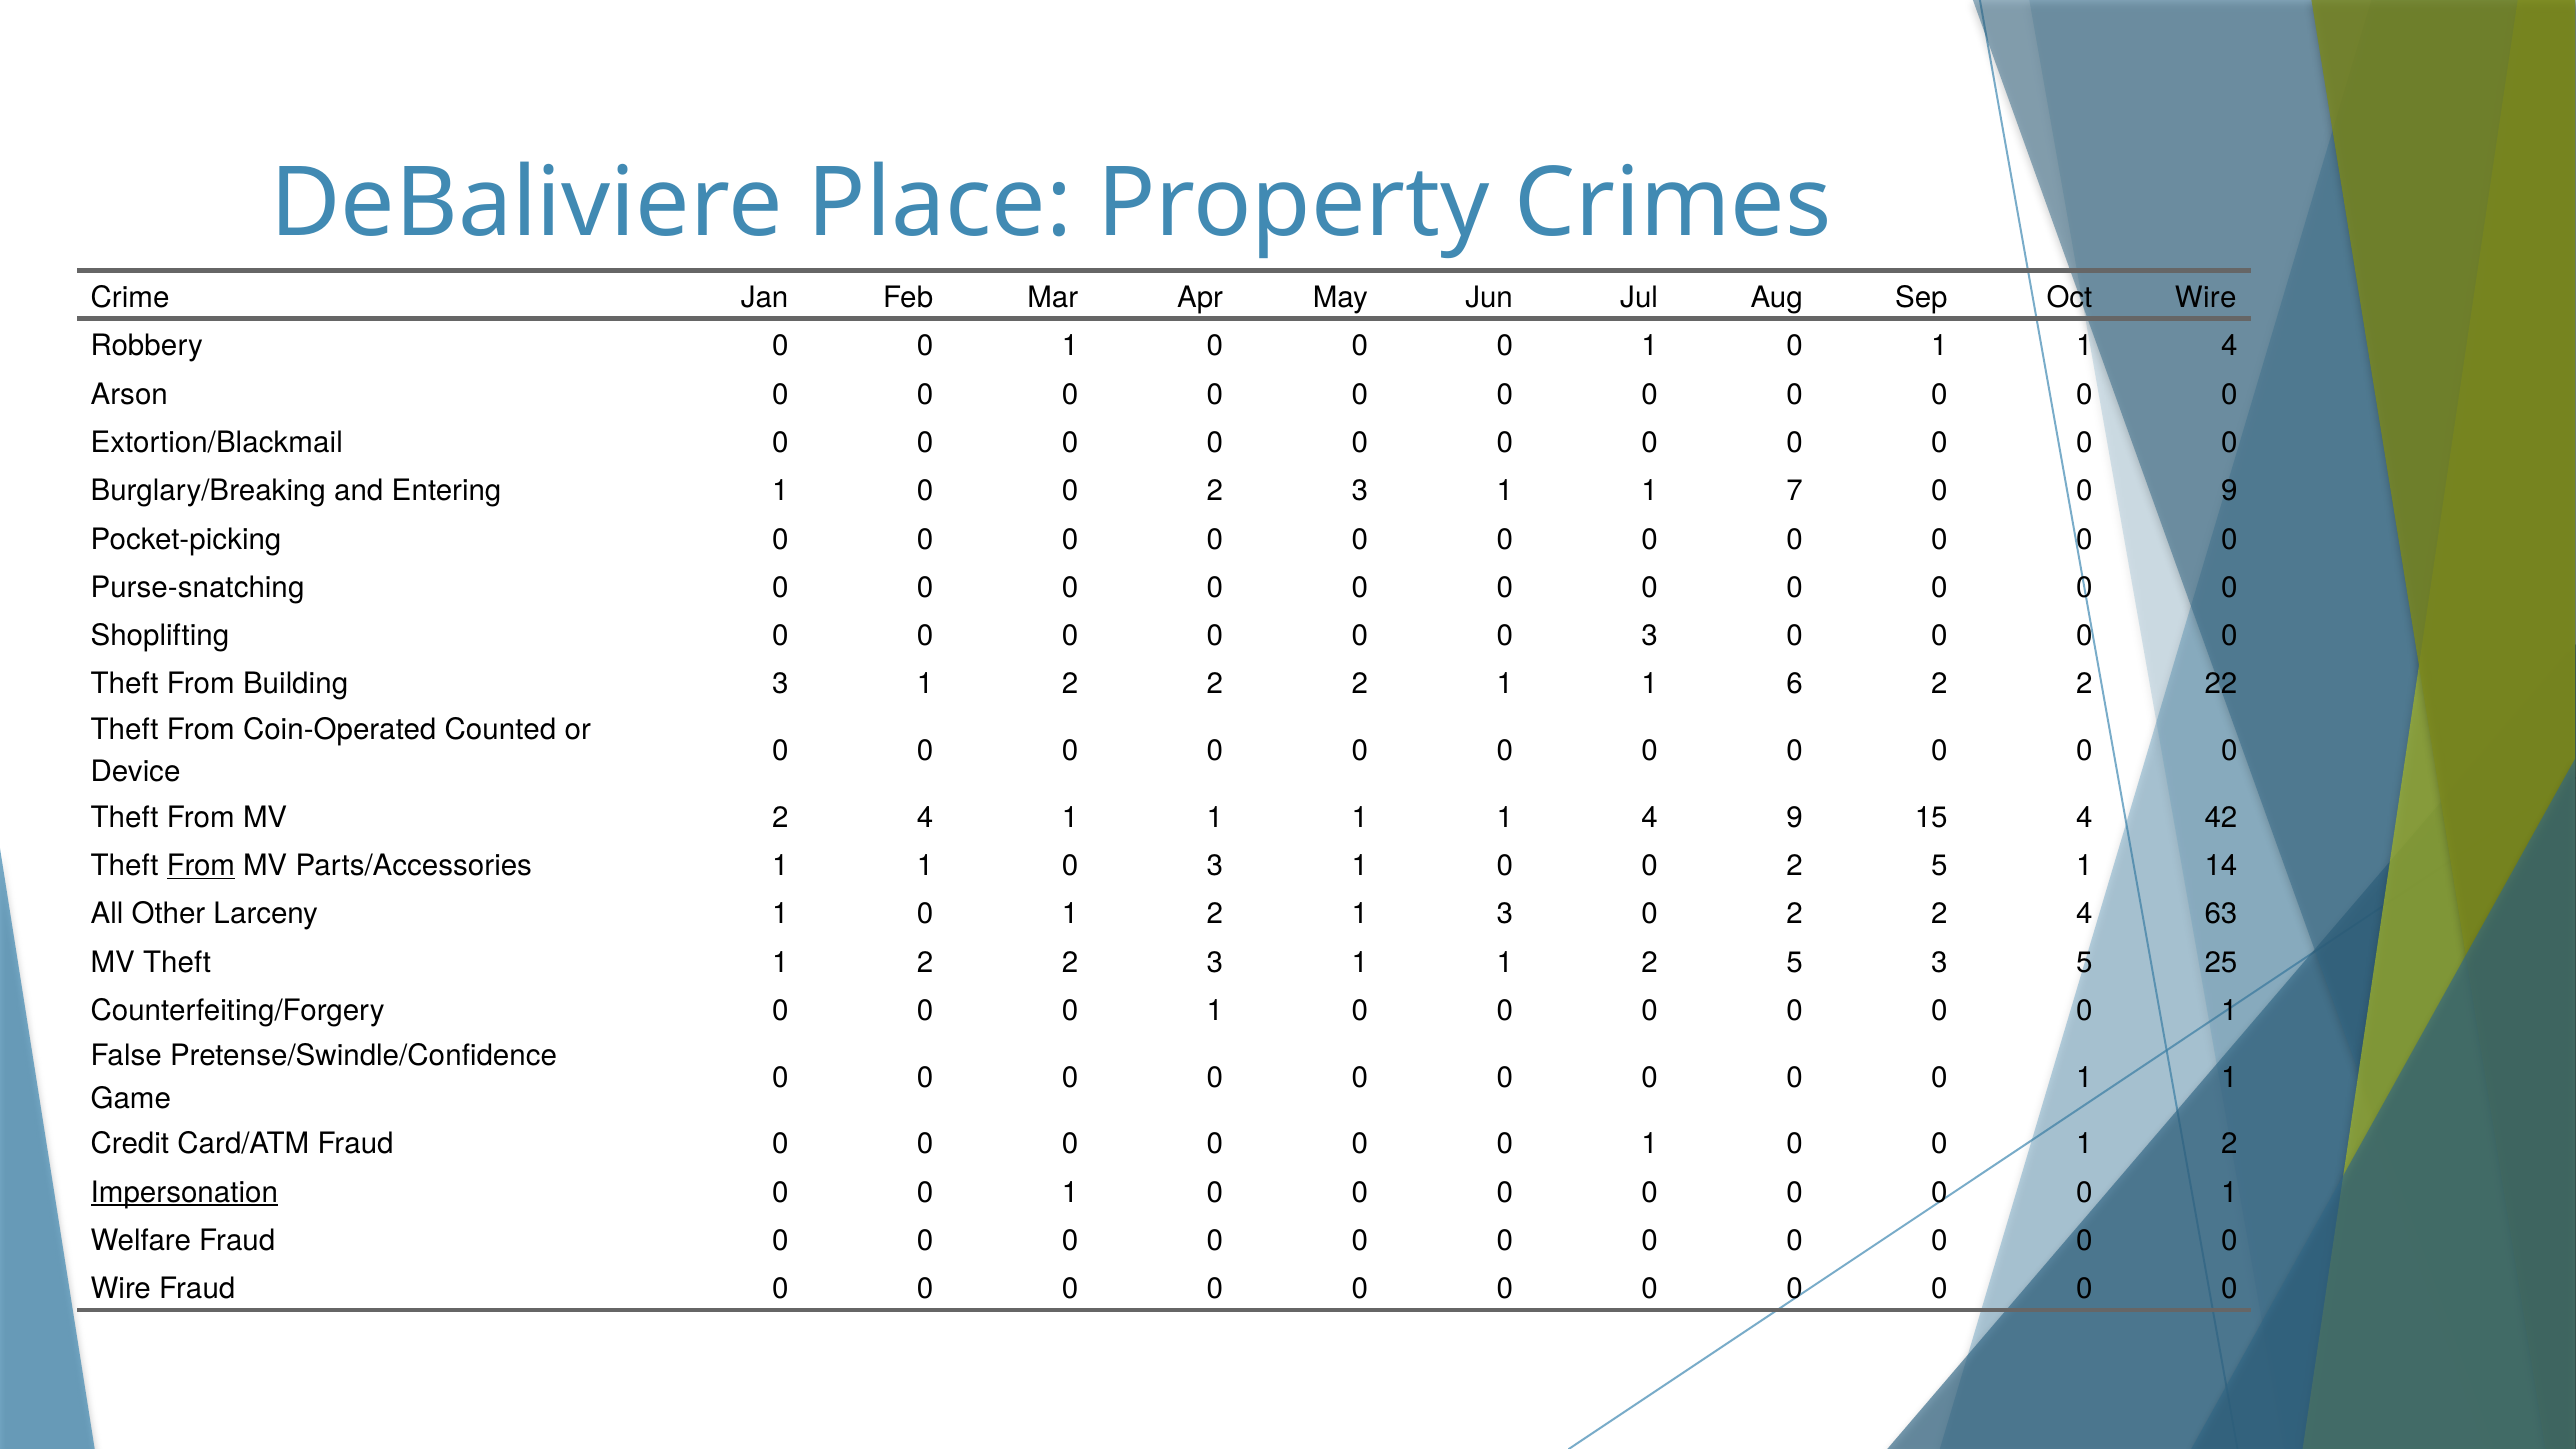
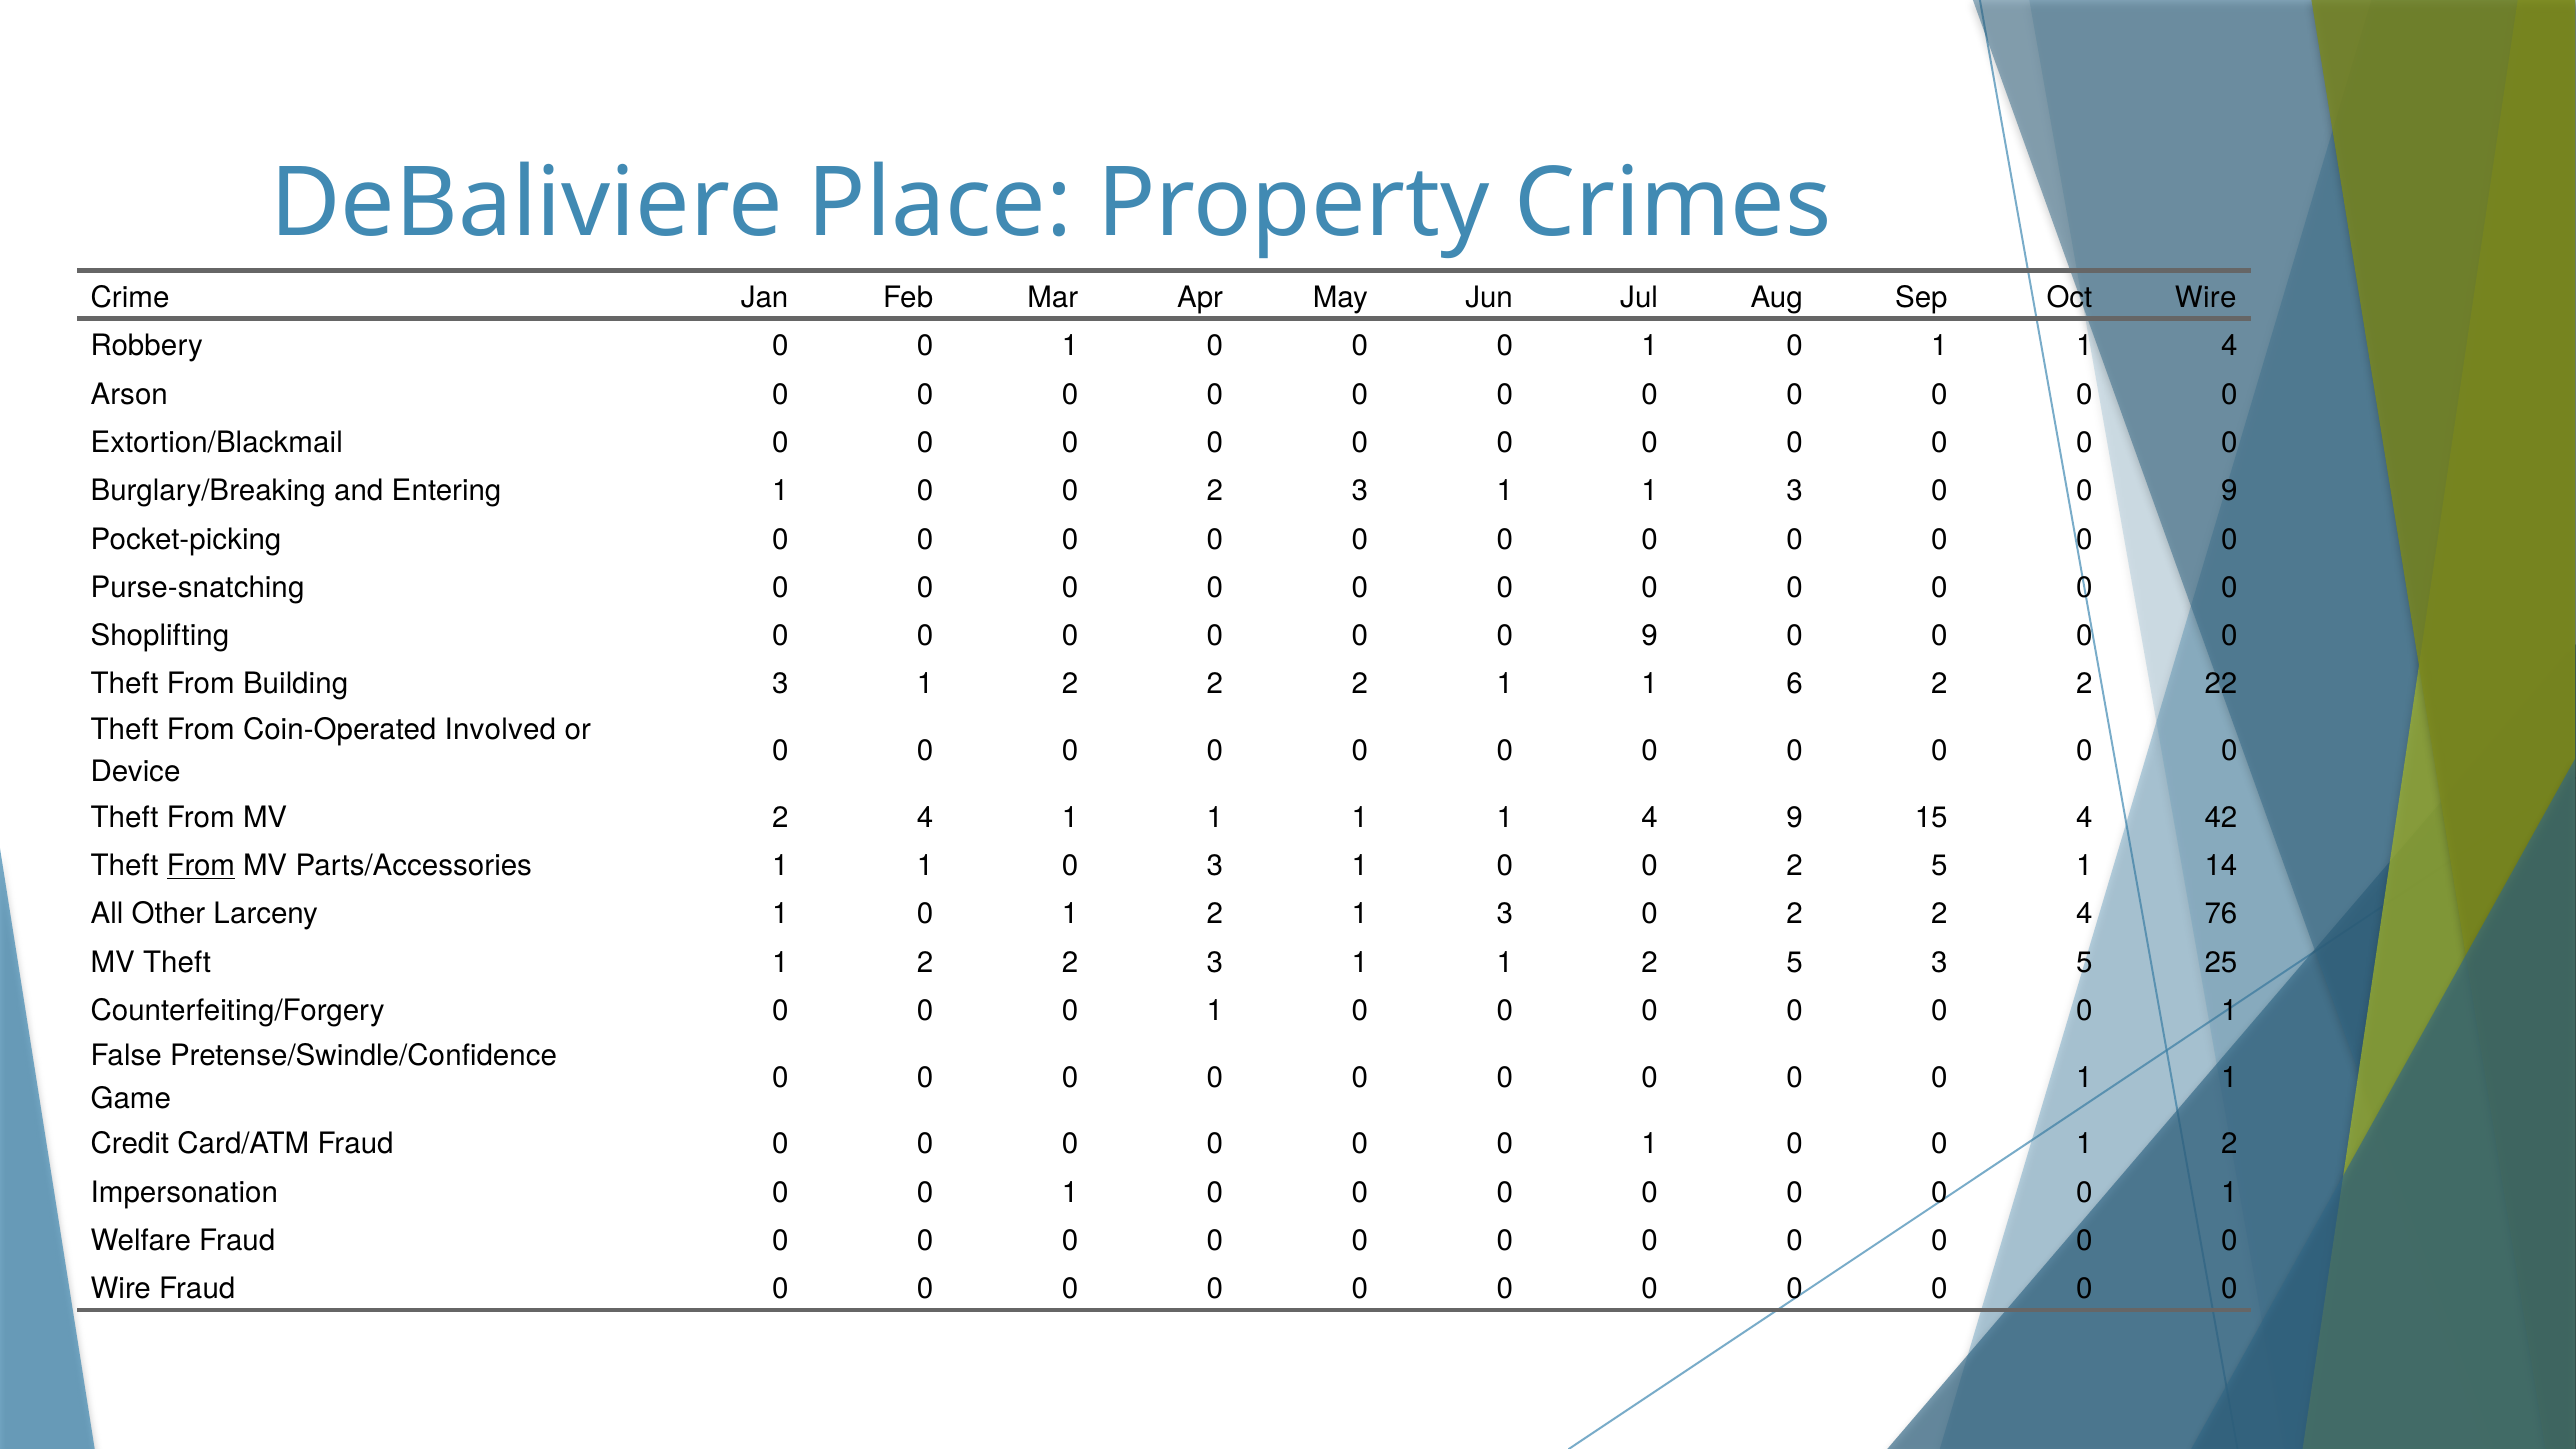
1 1 7: 7 -> 3 (1795, 491)
0 0 0 3: 3 -> 9 (1650, 636)
Counted: Counted -> Involved (500, 730)
63: 63 -> 76 (2221, 914)
Impersonation underline: present -> none (184, 1193)
